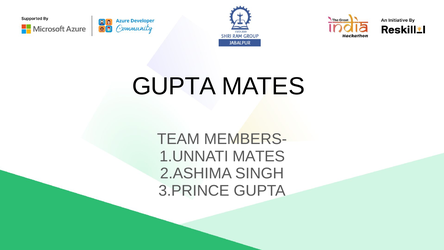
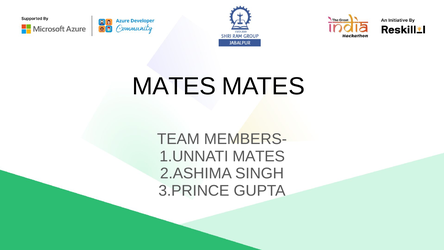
GUPTA: GUPTA -> MATES (174, 86)
